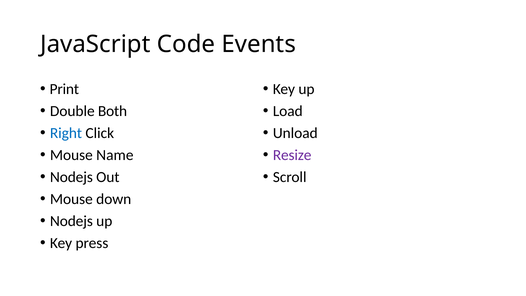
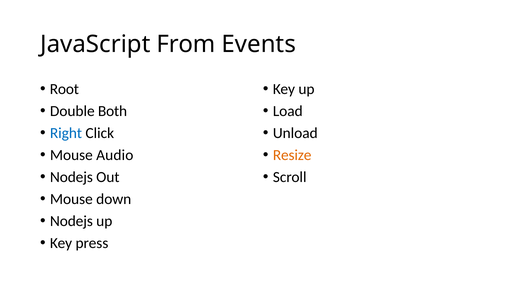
Code: Code -> From (186, 44)
Print: Print -> Root (64, 89)
Name: Name -> Audio (115, 155)
Resize colour: purple -> orange (292, 155)
